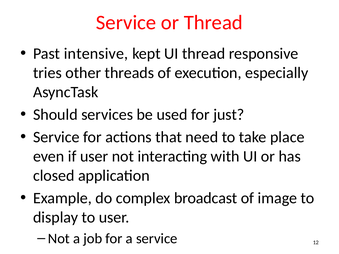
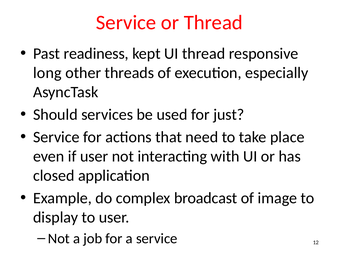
intensive: intensive -> readiness (96, 54)
tries: tries -> long (47, 73)
